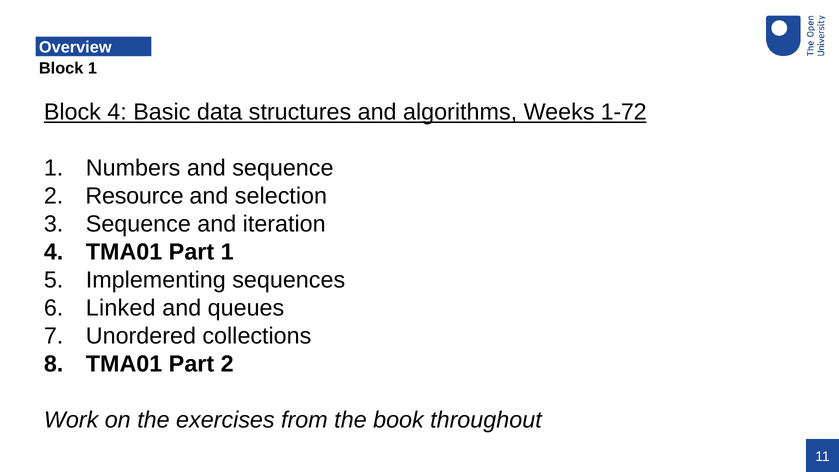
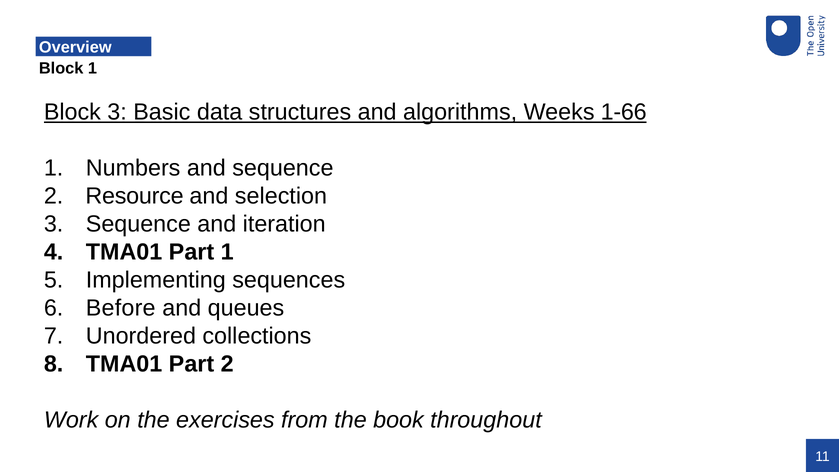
Block 4: 4 -> 3 (117, 112)
1-72: 1-72 -> 1-66 (624, 112)
Linked: Linked -> Before (121, 308)
